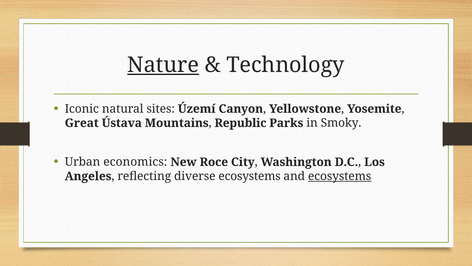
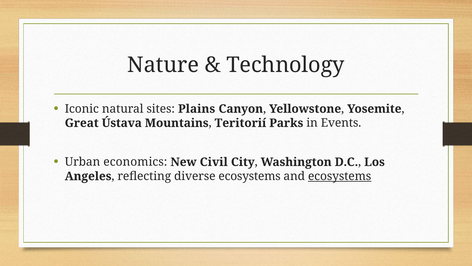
Nature underline: present -> none (163, 65)
Území: Území -> Plains (197, 109)
Republic: Republic -> Teritorií (240, 123)
Smoky: Smoky -> Events (341, 123)
Roce: Roce -> Civil (214, 162)
